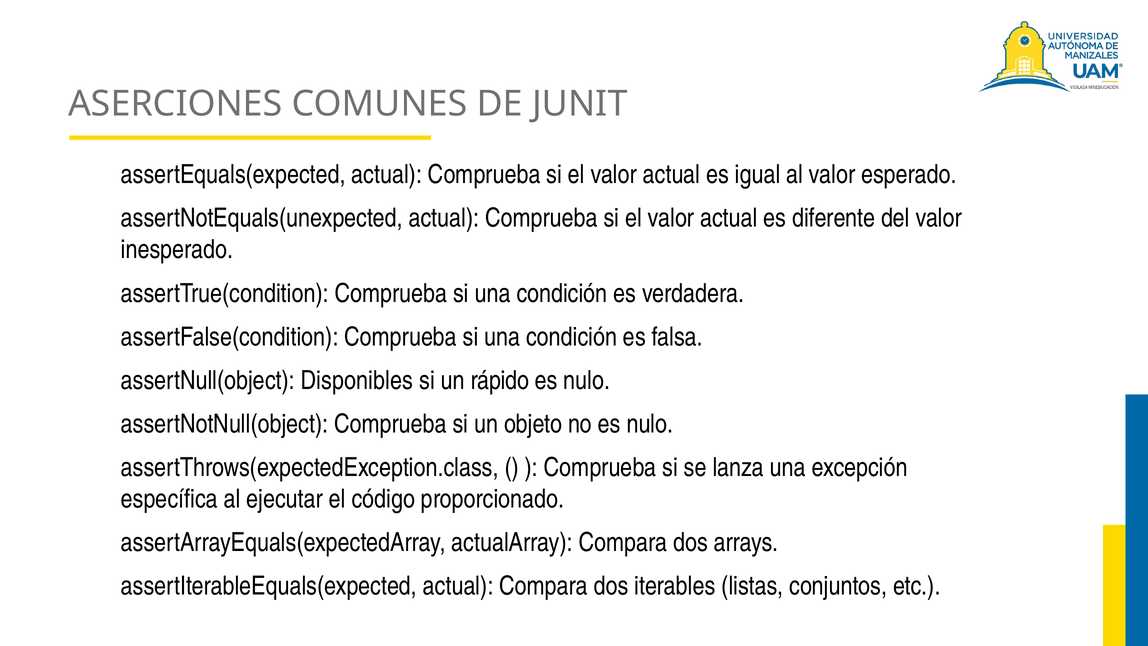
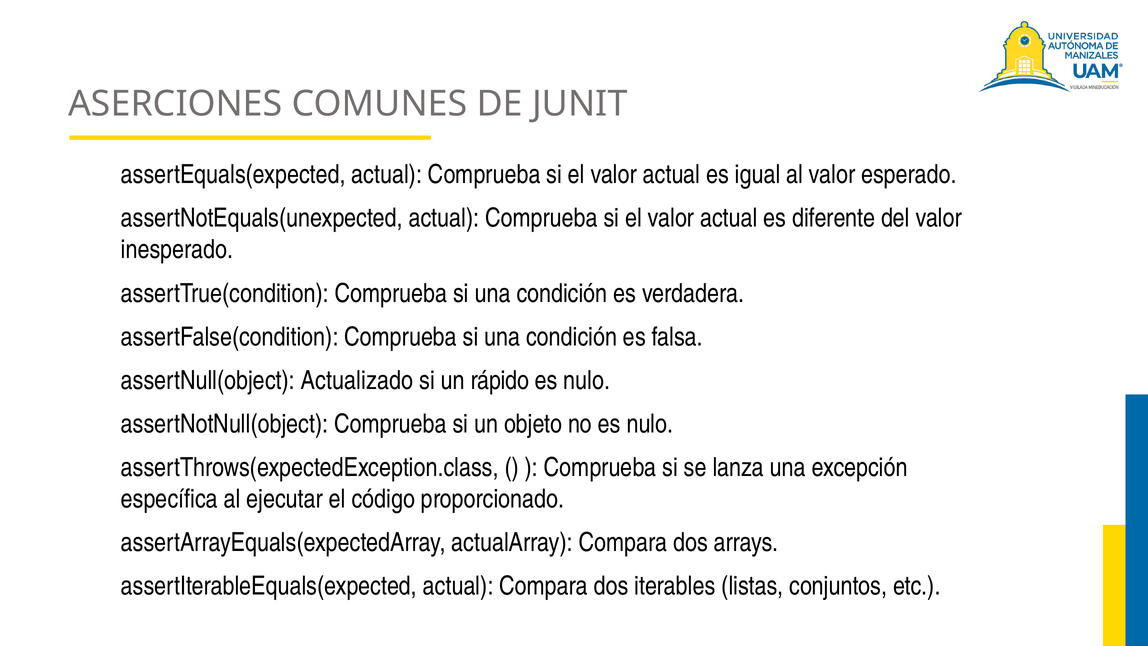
Disponibles: Disponibles -> Actualizado (357, 380)
